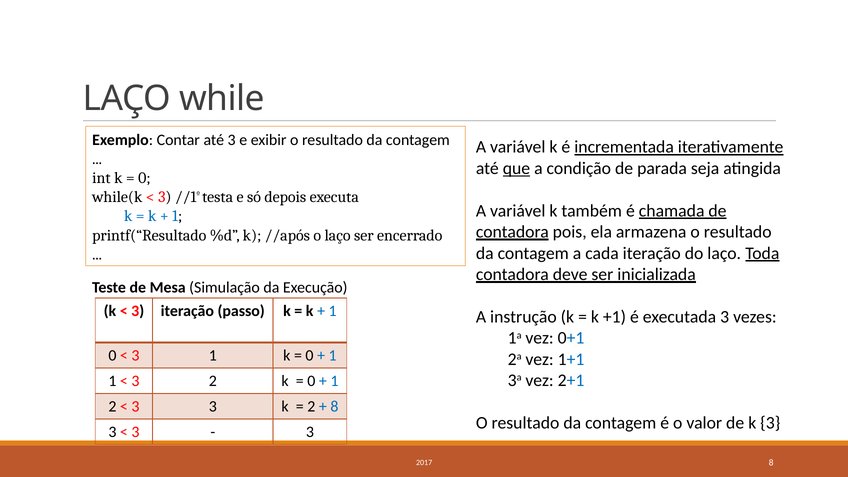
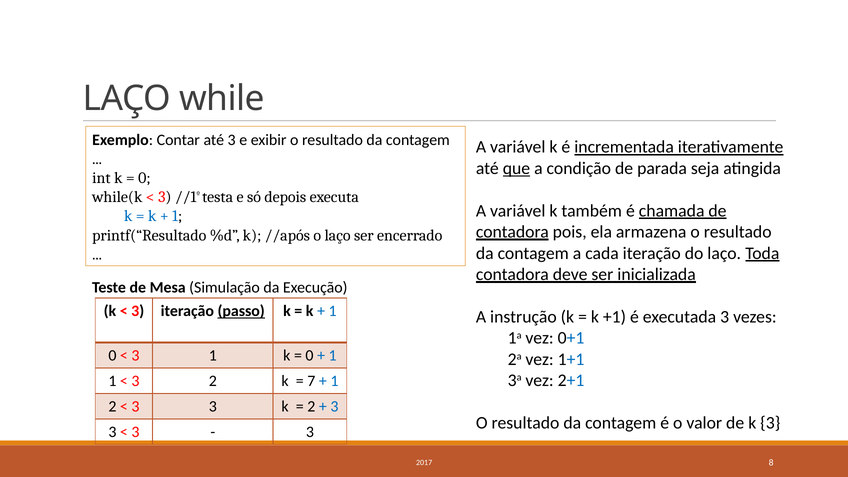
passo underline: none -> present (241, 311)
0: 0 -> 7 (311, 381)
8: 8 -> 3 (334, 406)
